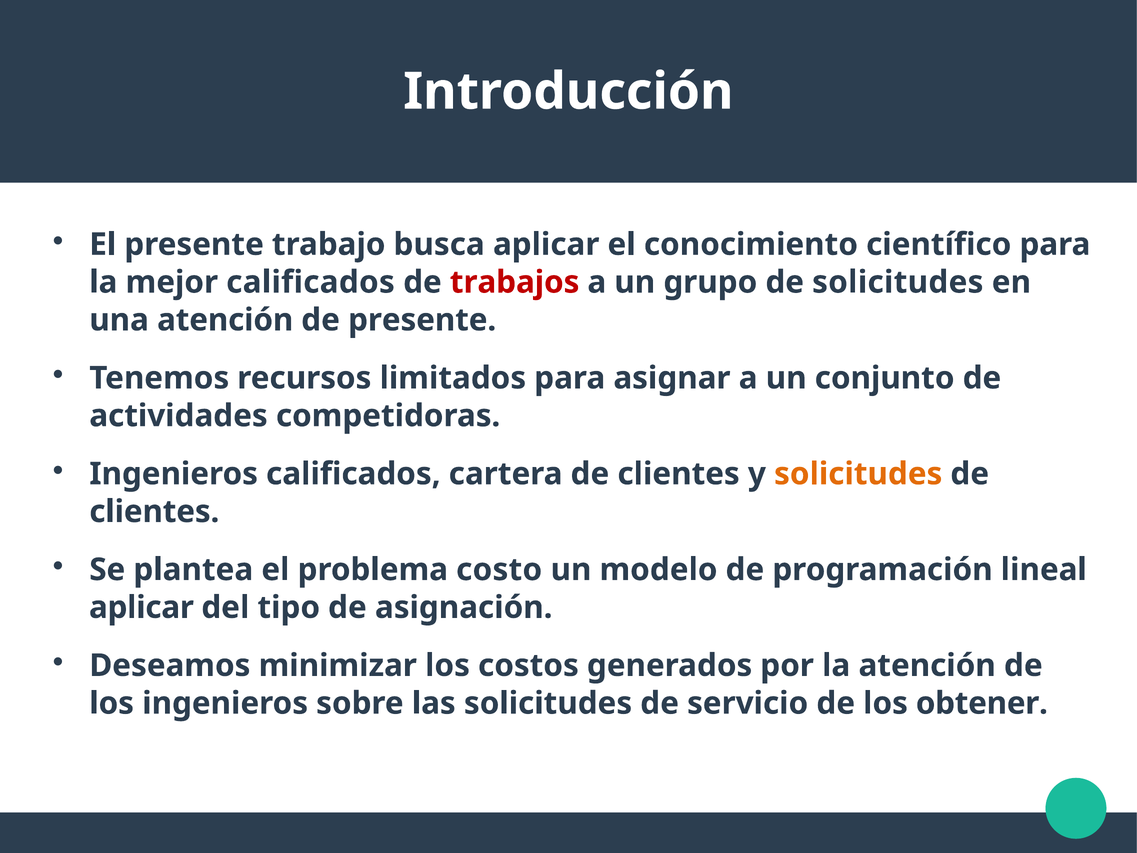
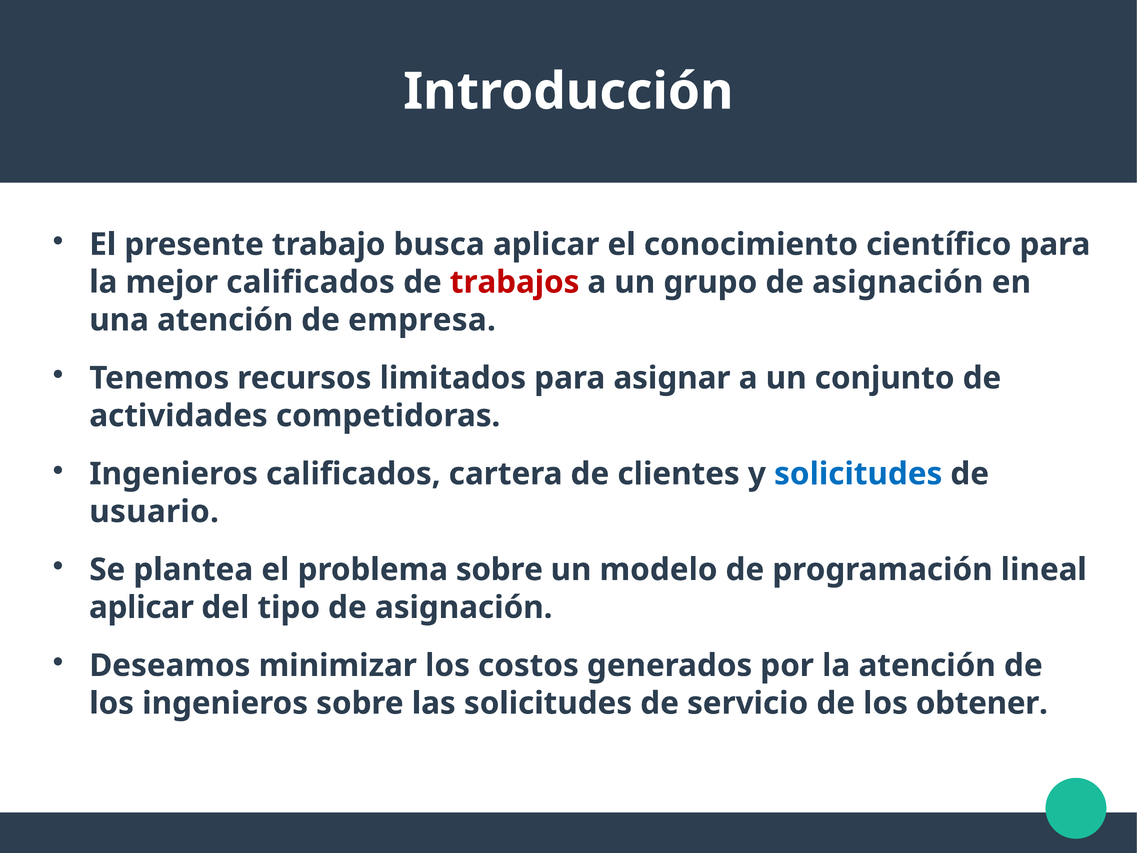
grupo de solicitudes: solicitudes -> asignación (898, 282)
de presente: presente -> empresa (422, 320)
solicitudes colour: orange -> blue (858, 474)
clientes: clientes -> usuario (154, 511)
problema costo: costo -> sobre (499, 569)
